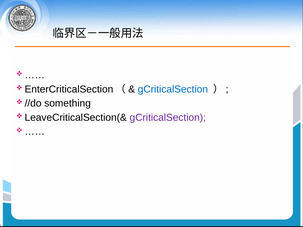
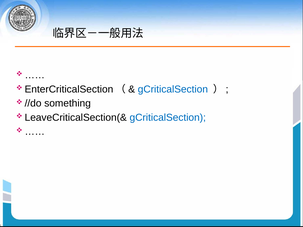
gCriticalSection colour: purple -> blue (168, 118)
